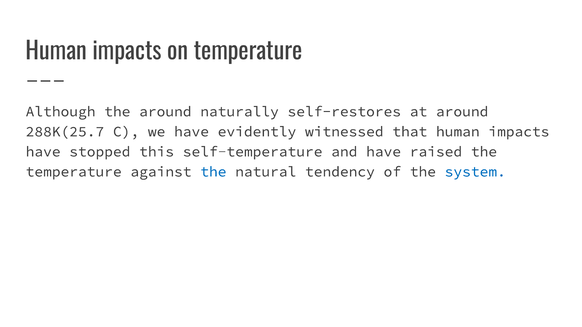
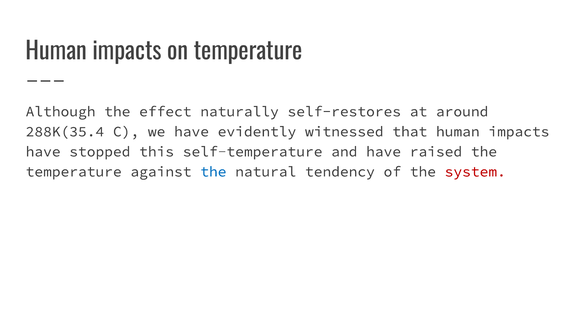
the around: around -> effect (165, 112)
288K(25.7: 288K(25.7 -> 288K(35.4 (65, 132)
system colour: blue -> red (475, 172)
